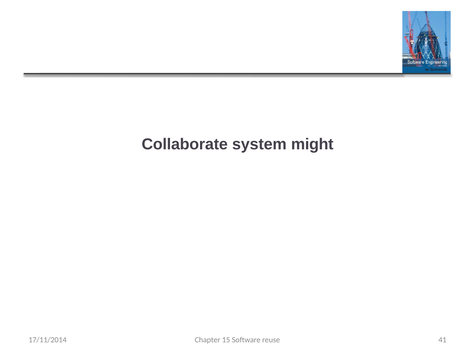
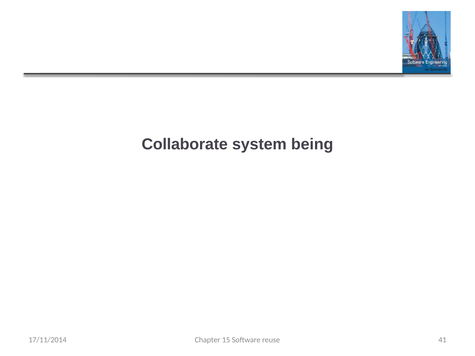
might: might -> being (312, 144)
